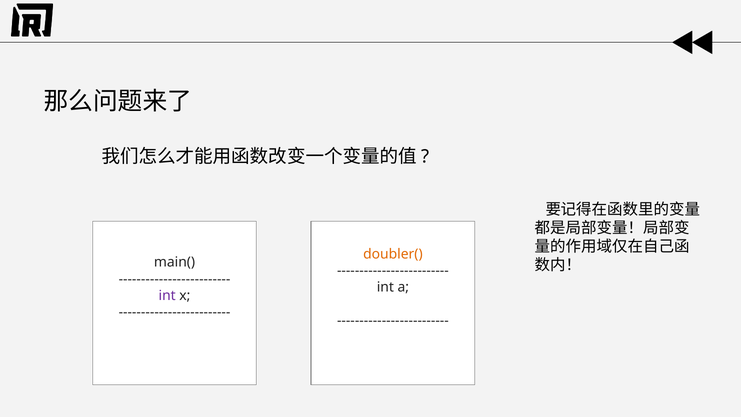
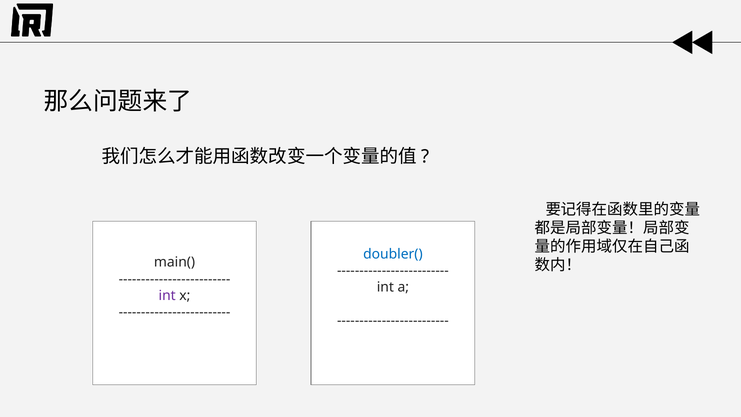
doubler( colour: orange -> blue (393, 254)
